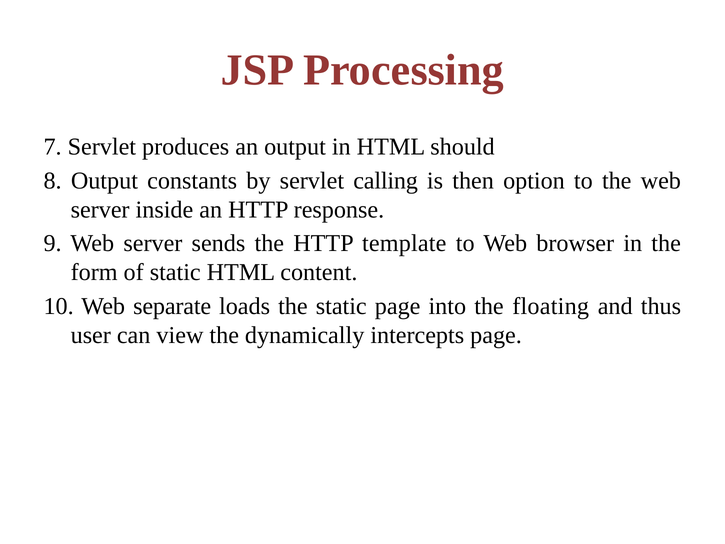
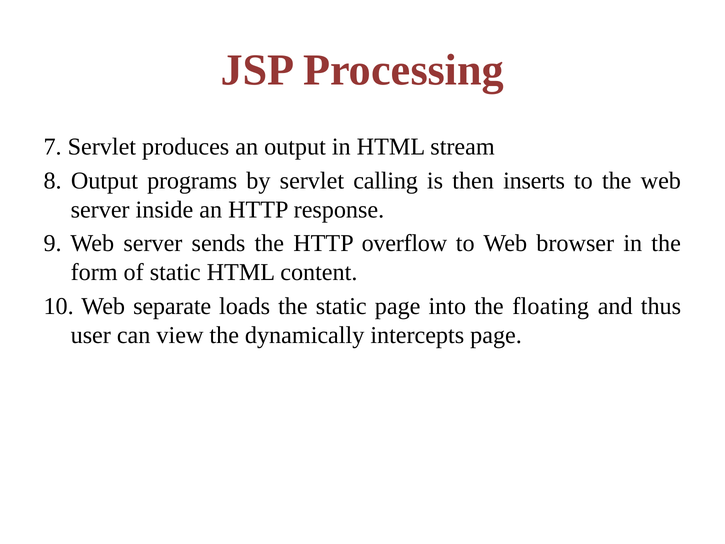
should: should -> stream (463, 147)
constants: constants -> programs (192, 181)
option: option -> inserts (534, 181)
template: template -> overflow (404, 243)
